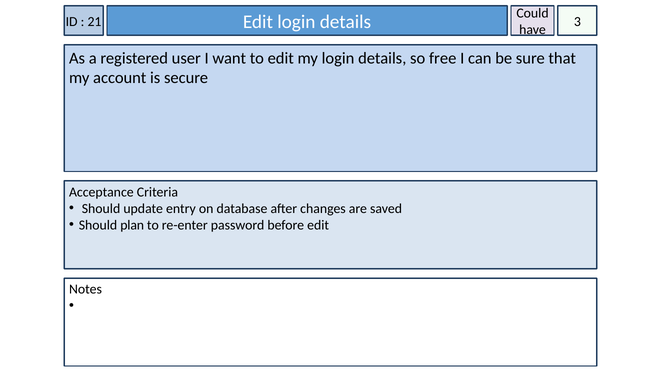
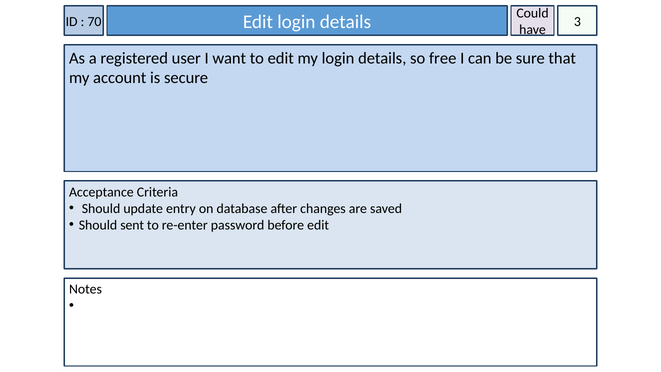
21: 21 -> 70 (94, 22)
plan: plan -> sent (132, 225)
